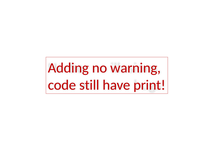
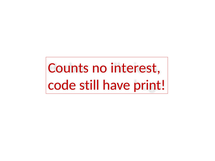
Adding: Adding -> Counts (68, 68)
warning: warning -> interest (136, 68)
